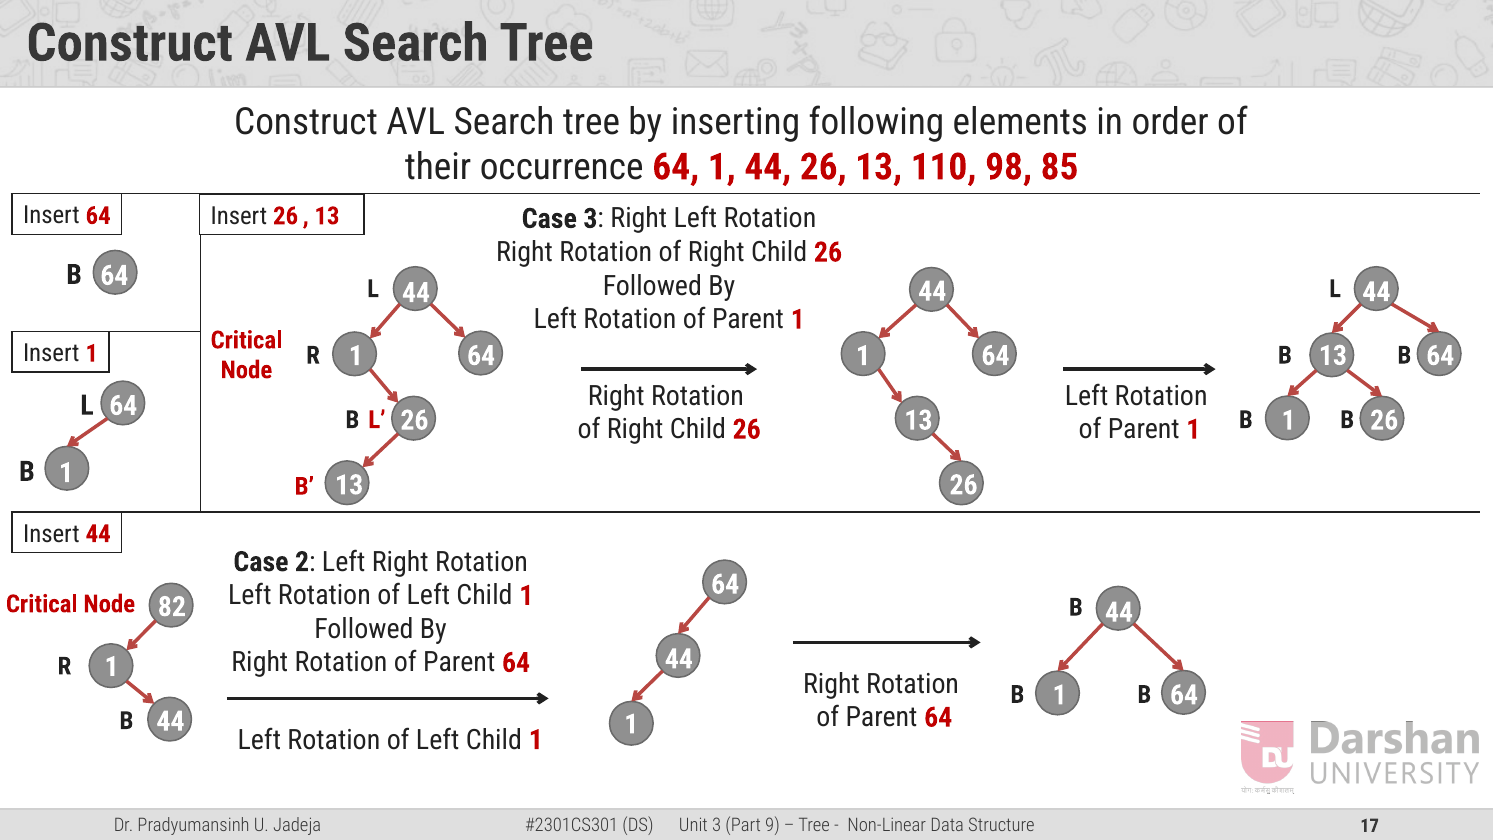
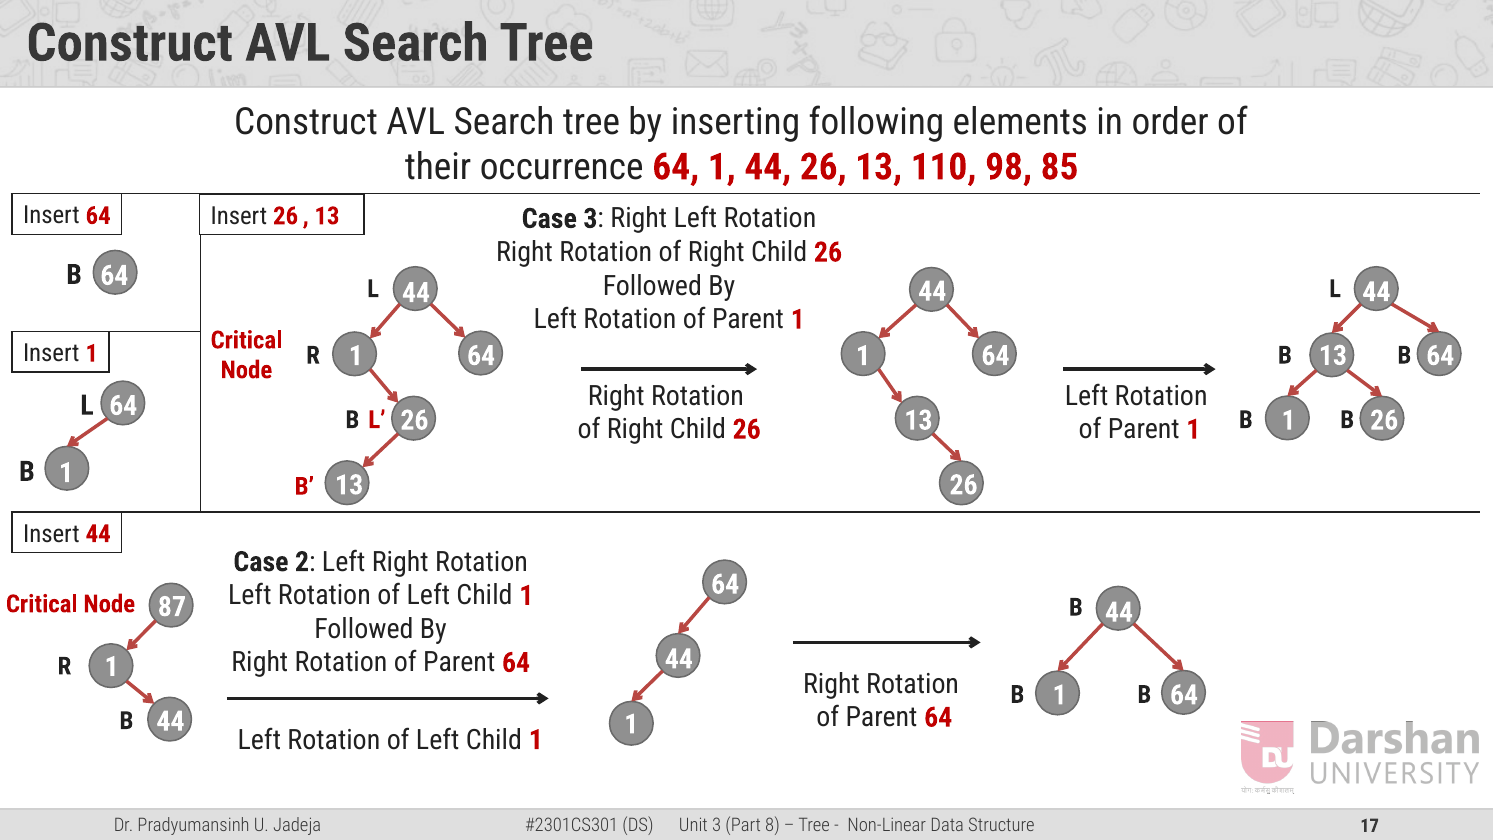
82: 82 -> 87 (172, 607)
9: 9 -> 8 (773, 825)
